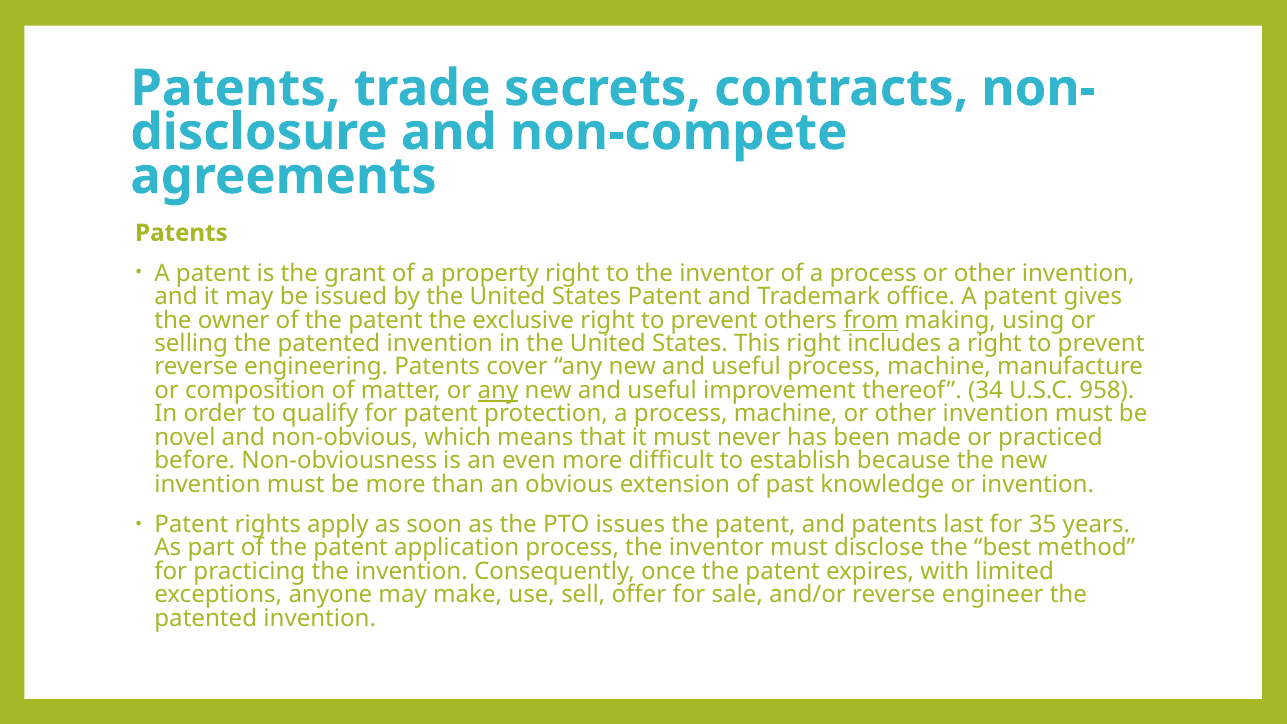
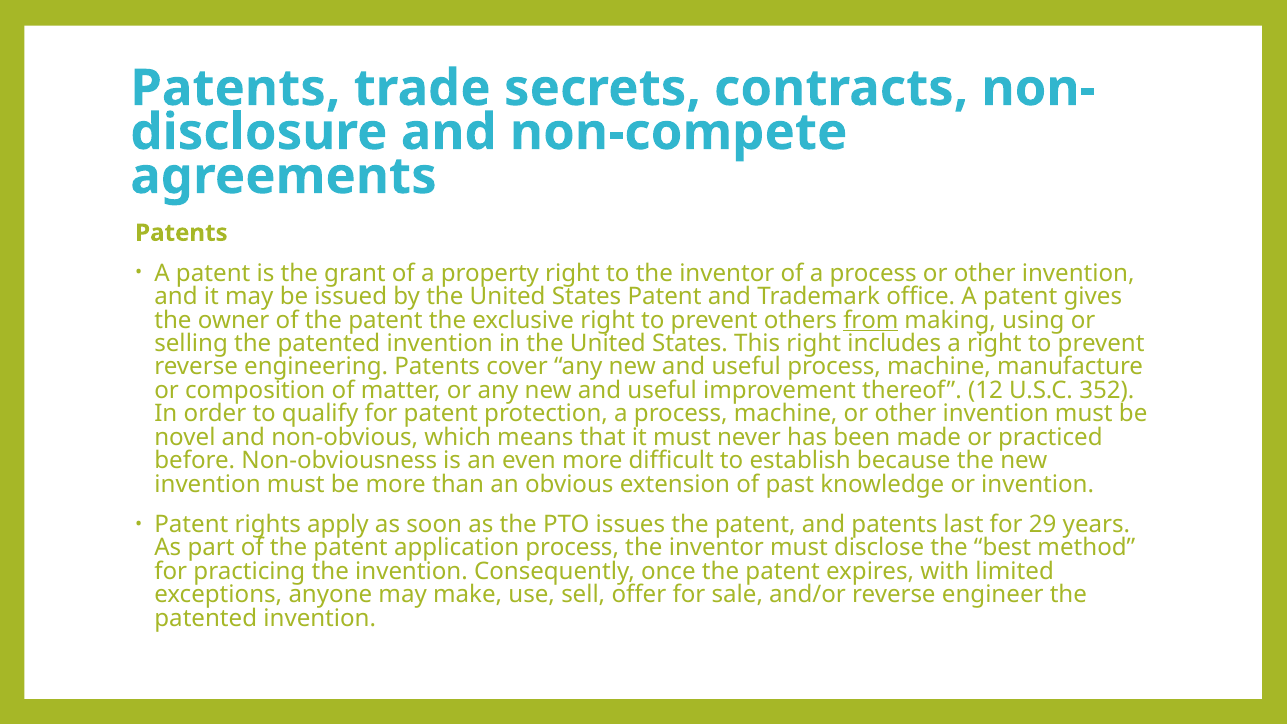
any underline: present -> none (498, 390)
34: 34 -> 12 (986, 390)
958: 958 -> 352 (1107, 390)
35: 35 -> 29 (1043, 524)
